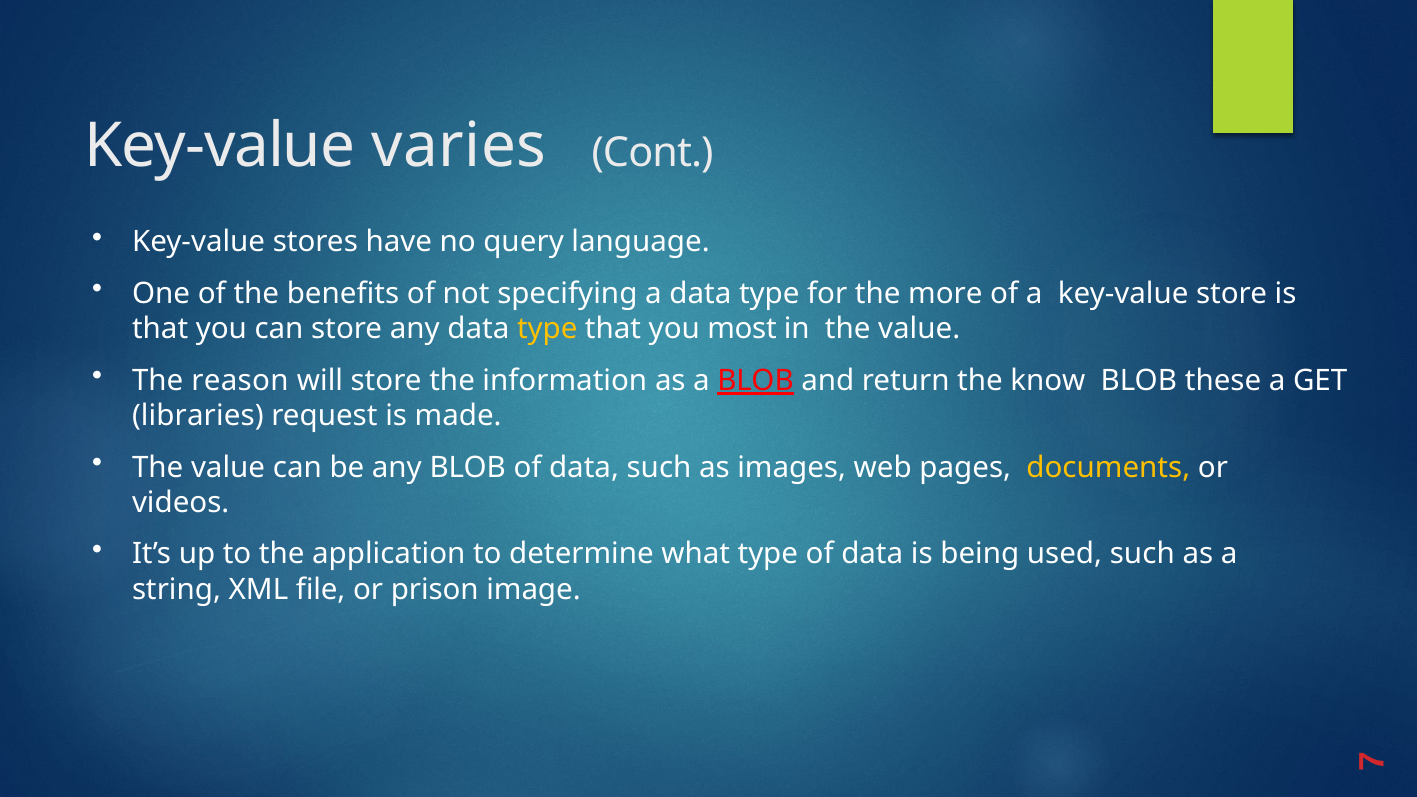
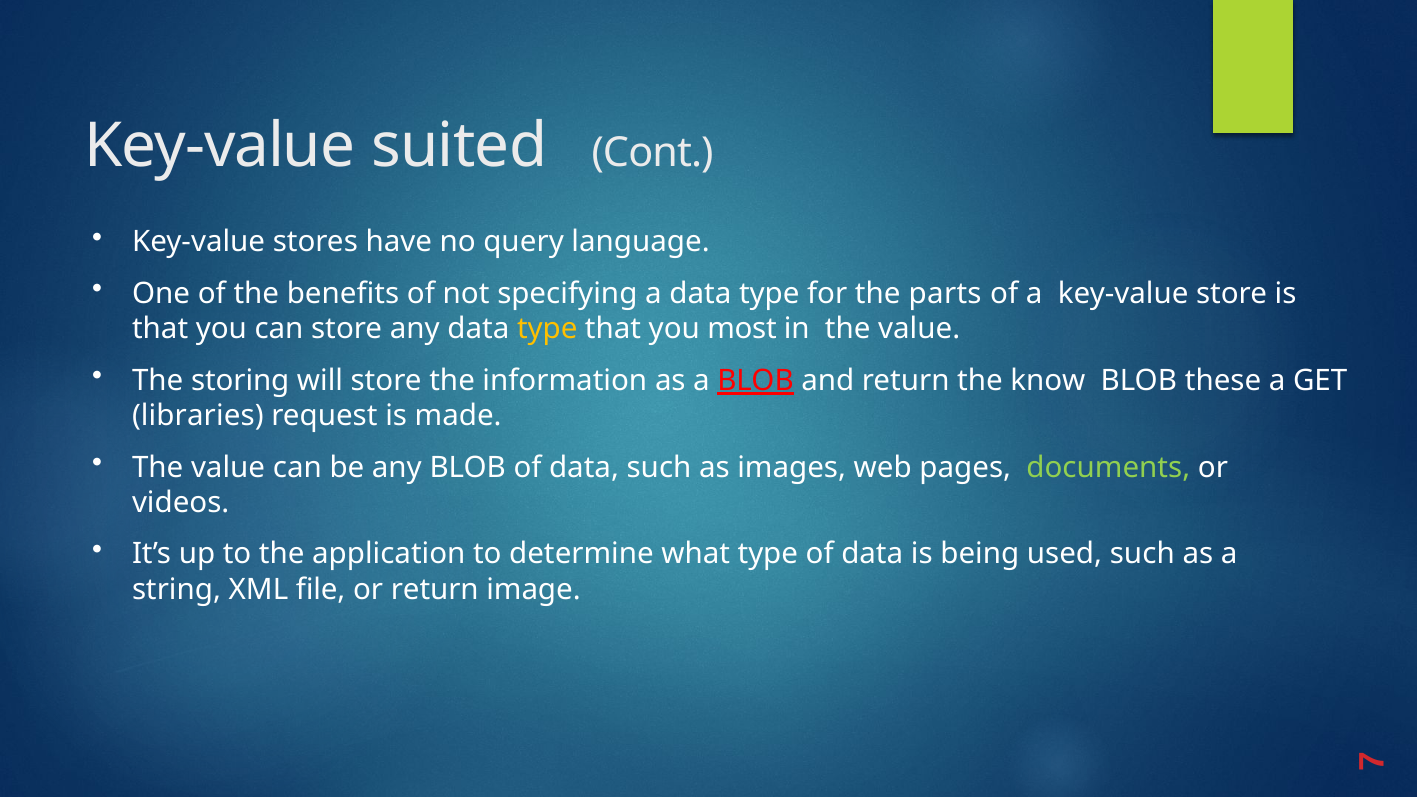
varies: varies -> suited (459, 146)
more: more -> parts (945, 294)
reason: reason -> storing (240, 380)
documents colour: yellow -> light green (1108, 467)
or prison: prison -> return (435, 590)
